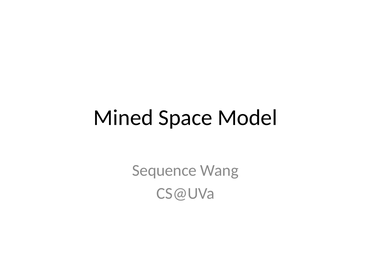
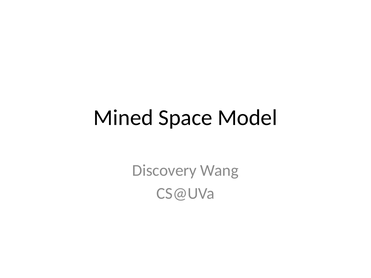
Sequence: Sequence -> Discovery (164, 171)
